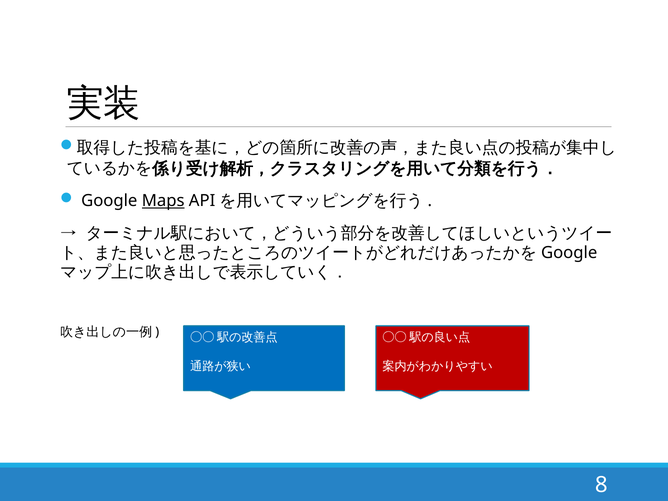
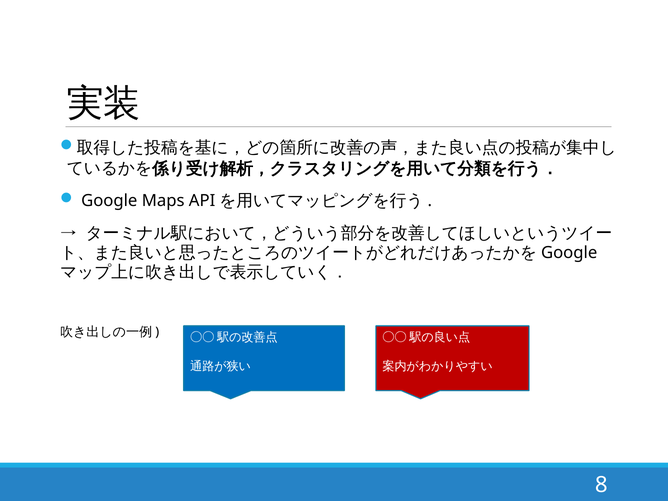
Maps underline: present -> none (163, 201)
